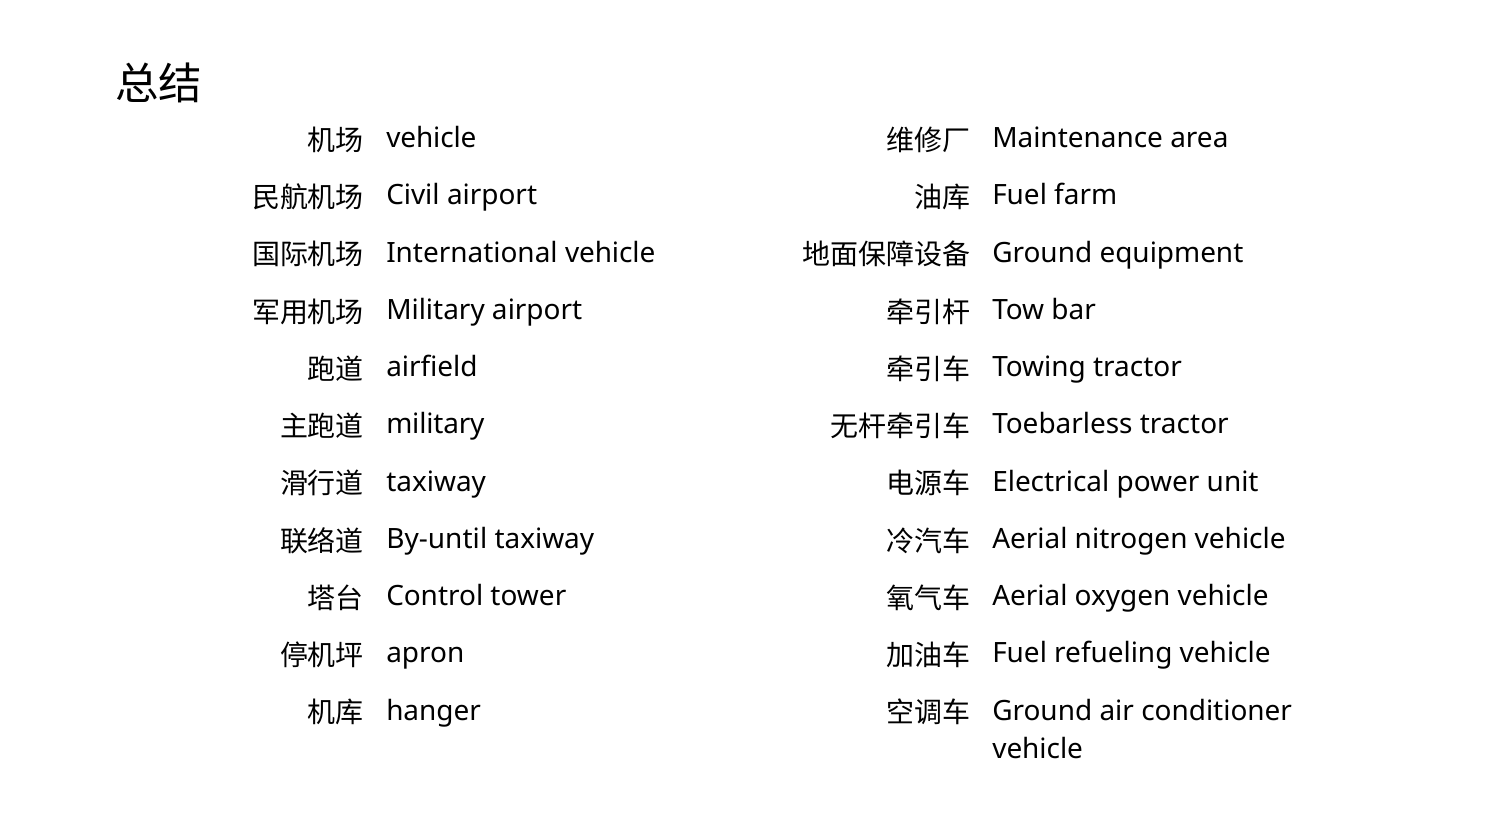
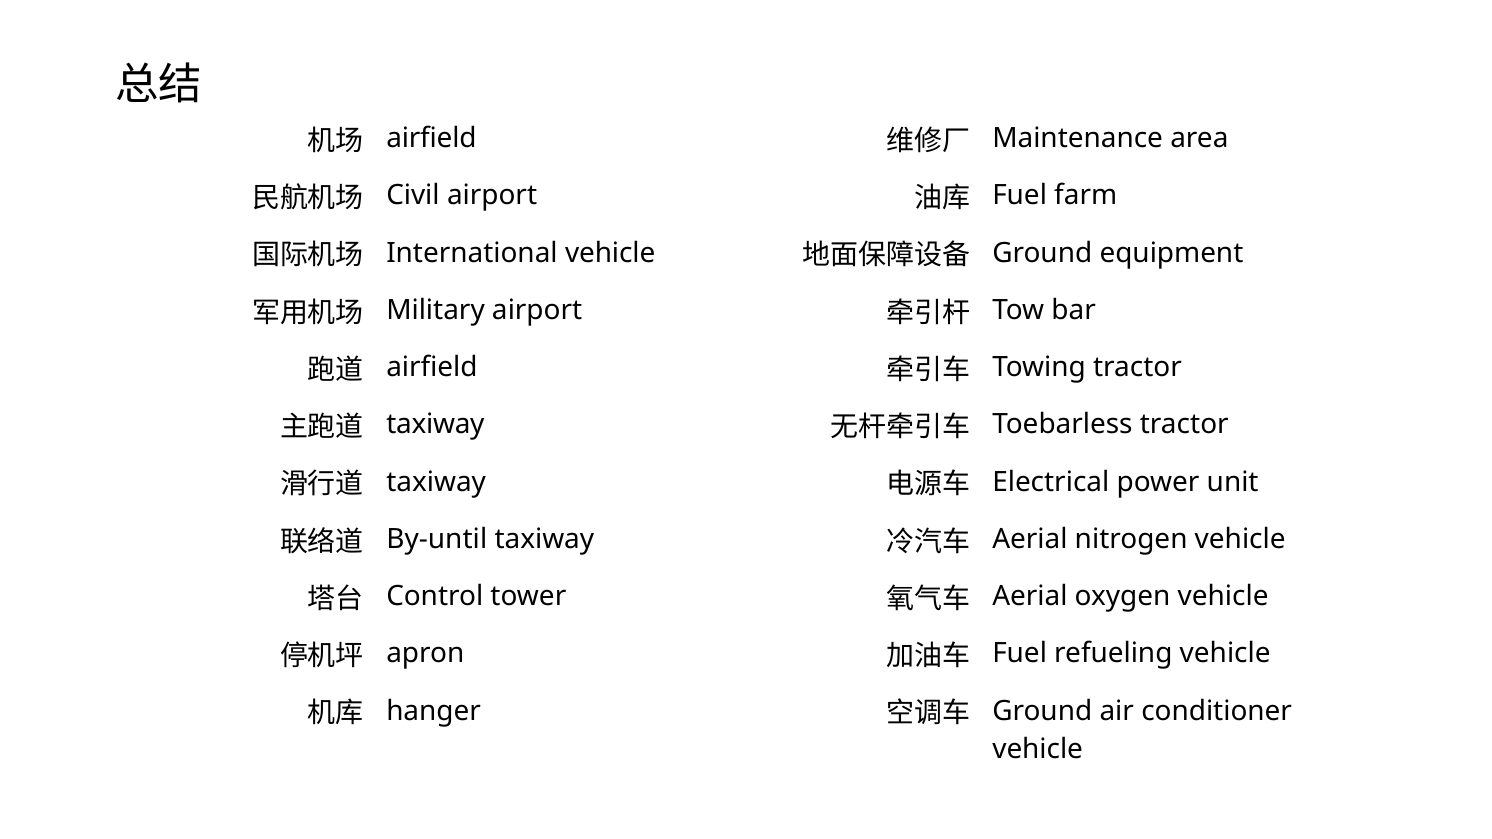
vehicle: vehicle -> airfield (431, 138)
military: military -> taxiway (435, 425)
